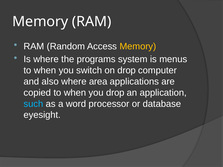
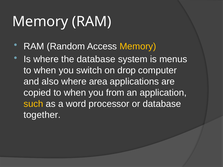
the programs: programs -> database (96, 59)
you drop: drop -> from (115, 93)
such colour: light blue -> yellow (33, 104)
eyesight: eyesight -> together (42, 115)
